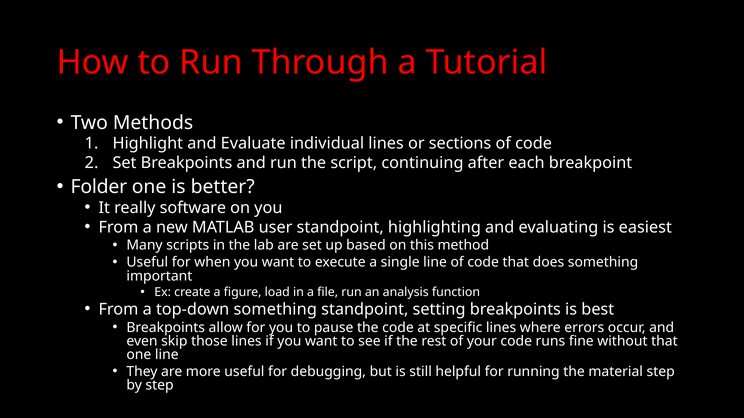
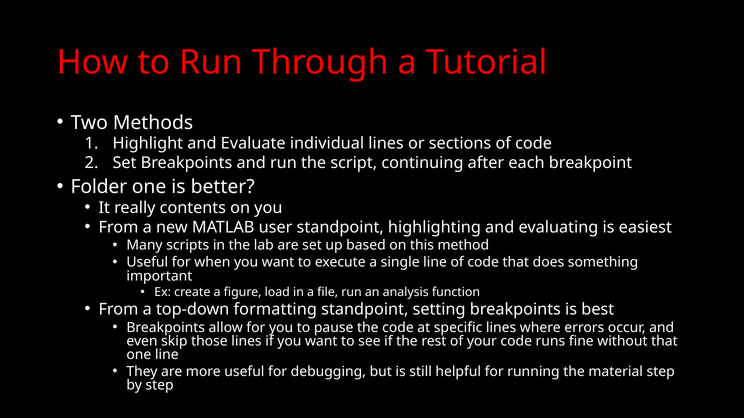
software: software -> contents (193, 208)
top-down something: something -> formatting (275, 310)
